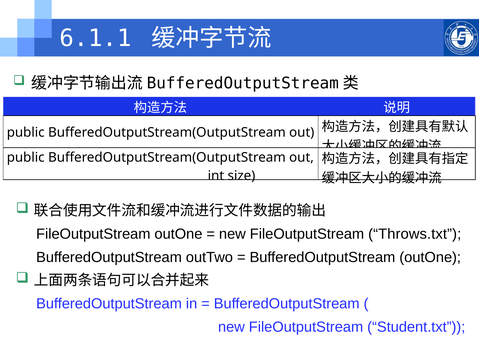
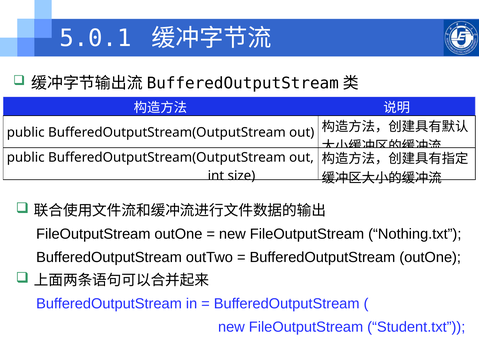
6.1.1: 6.1.1 -> 5.0.1 (95, 38)
Throws.txt: Throws.txt -> Nothing.txt (415, 234)
